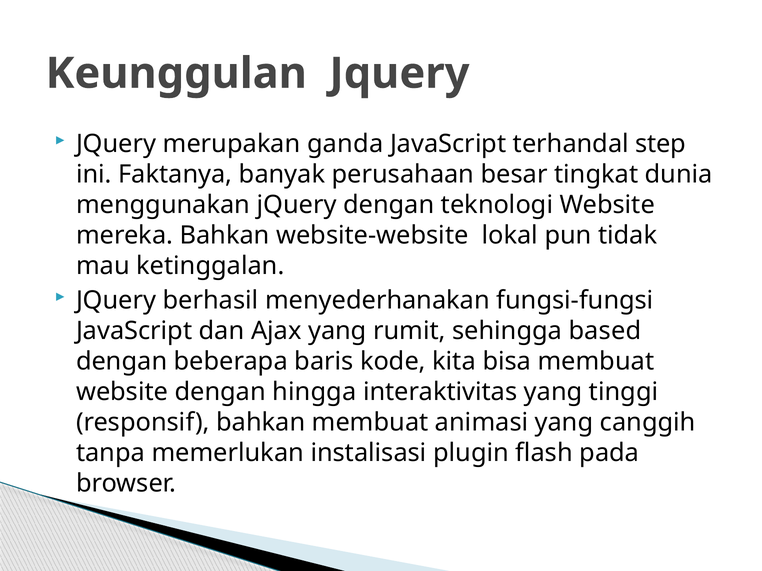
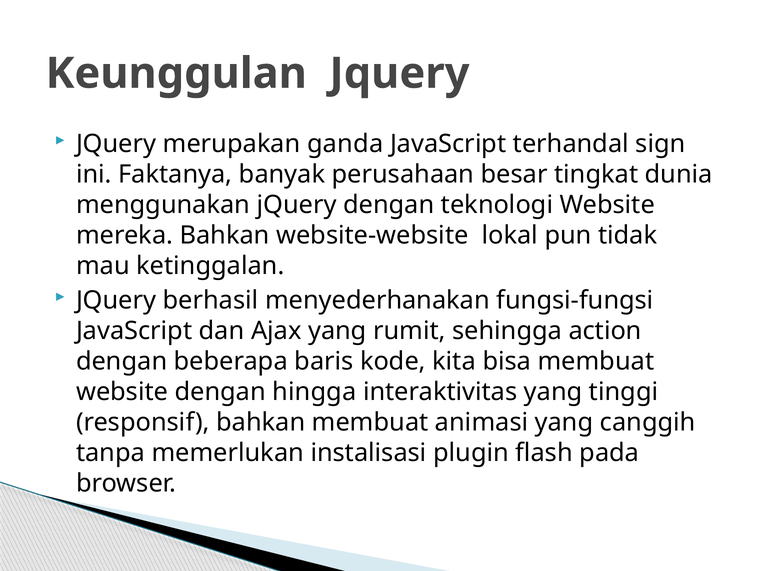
step: step -> sign (660, 144)
based: based -> action (605, 331)
